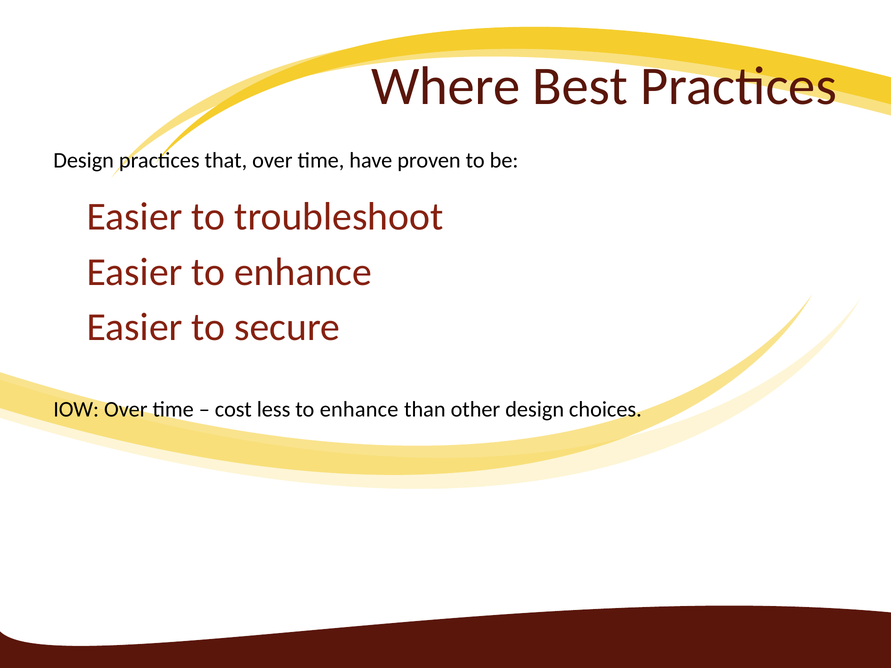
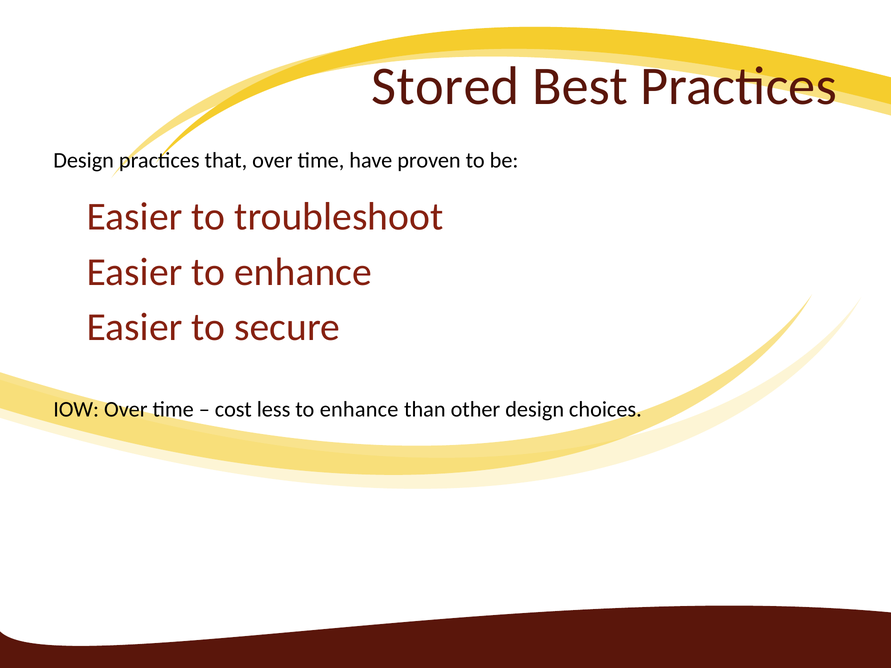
Where: Where -> Stored (445, 86)
